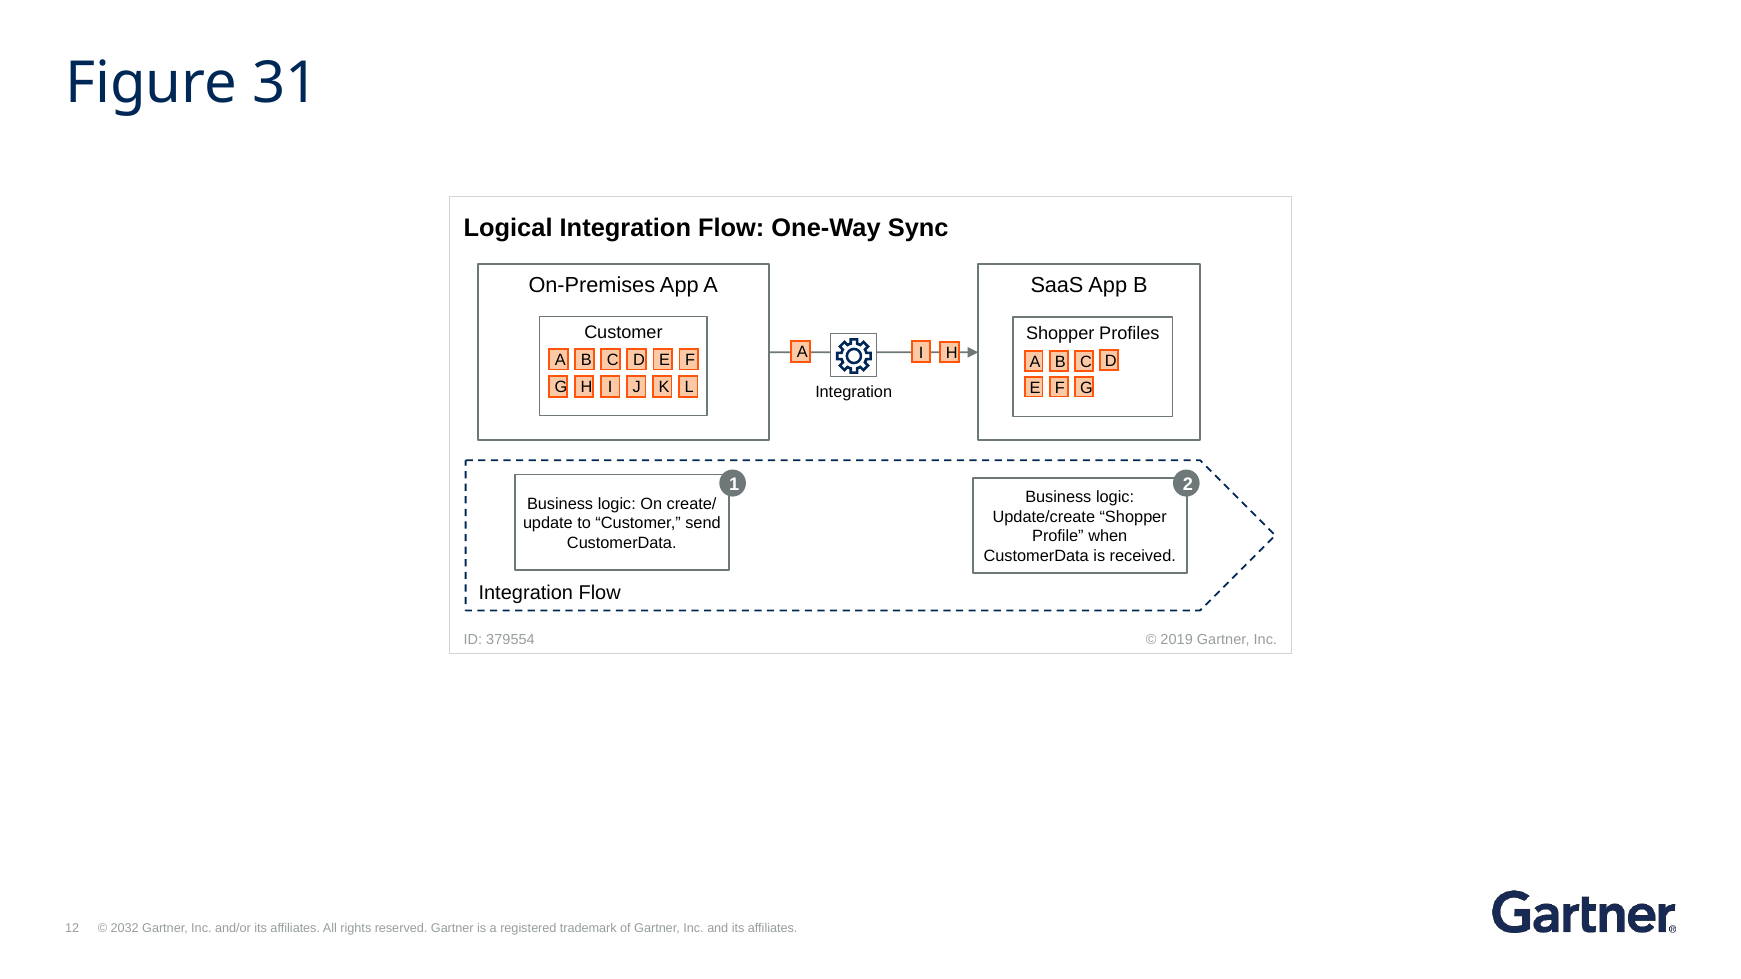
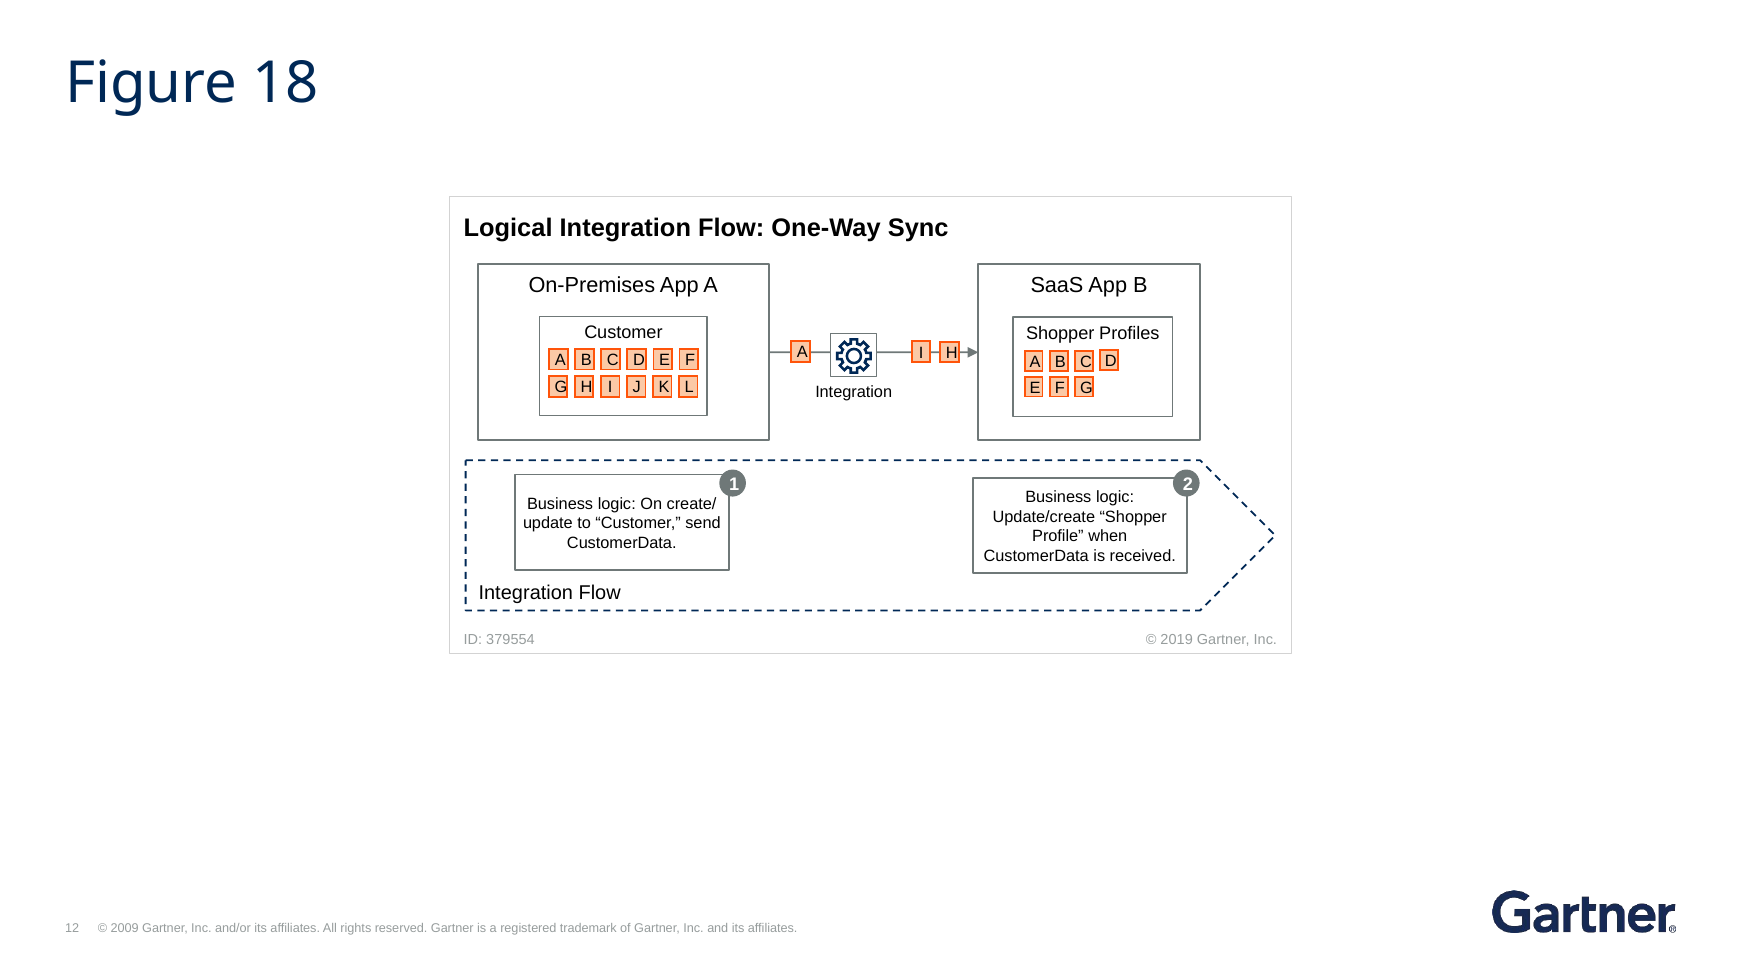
31: 31 -> 18 (286, 83)
2032: 2032 -> 2009 (125, 928)
